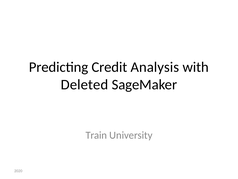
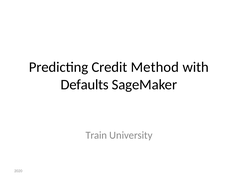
Analysis: Analysis -> Method (155, 67)
Deleted: Deleted -> Defaults (85, 84)
